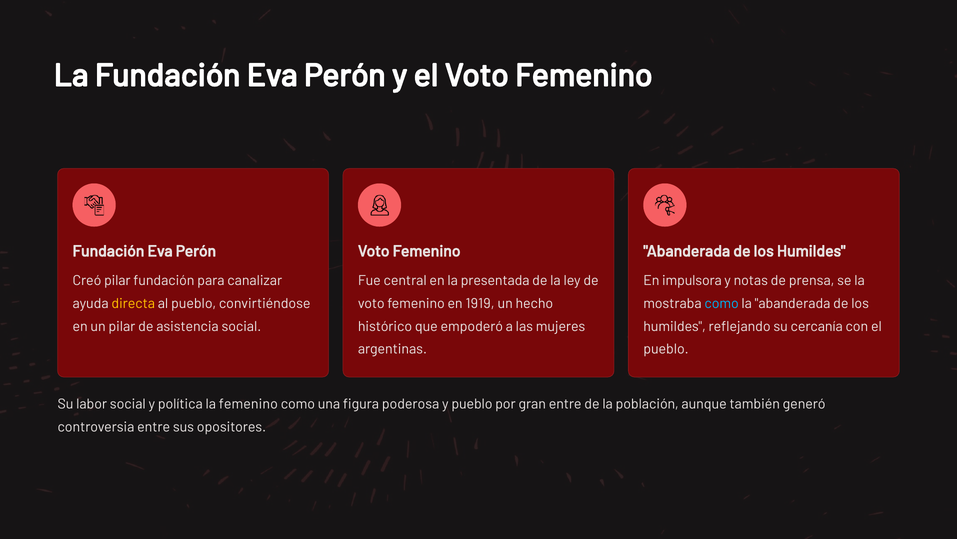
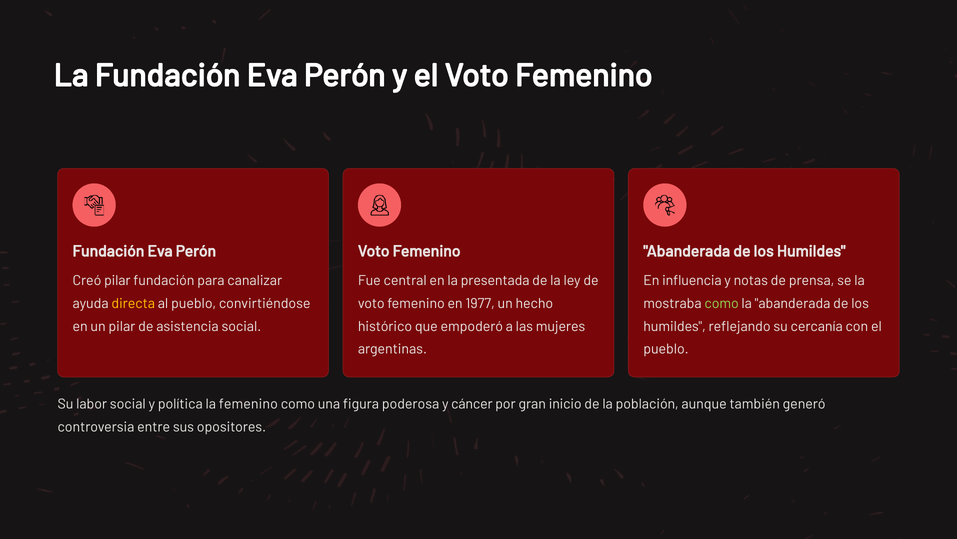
impulsora: impulsora -> influencia (692, 280)
1919: 1919 -> 1977 (480, 303)
como colour: light blue -> light green (722, 303)
y pueblo: pueblo -> cáncer (472, 404)
gran entre: entre -> inicio (565, 404)
